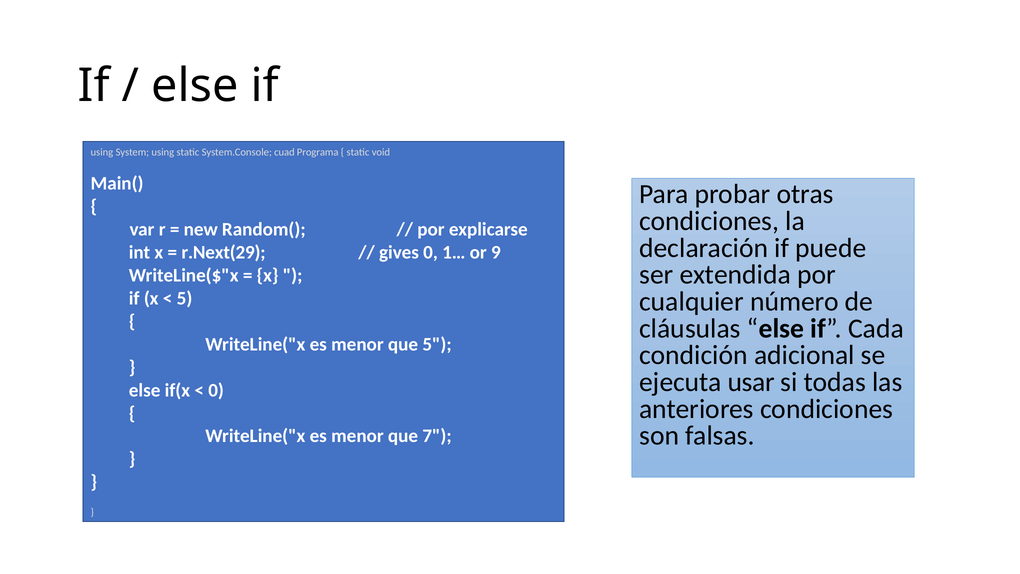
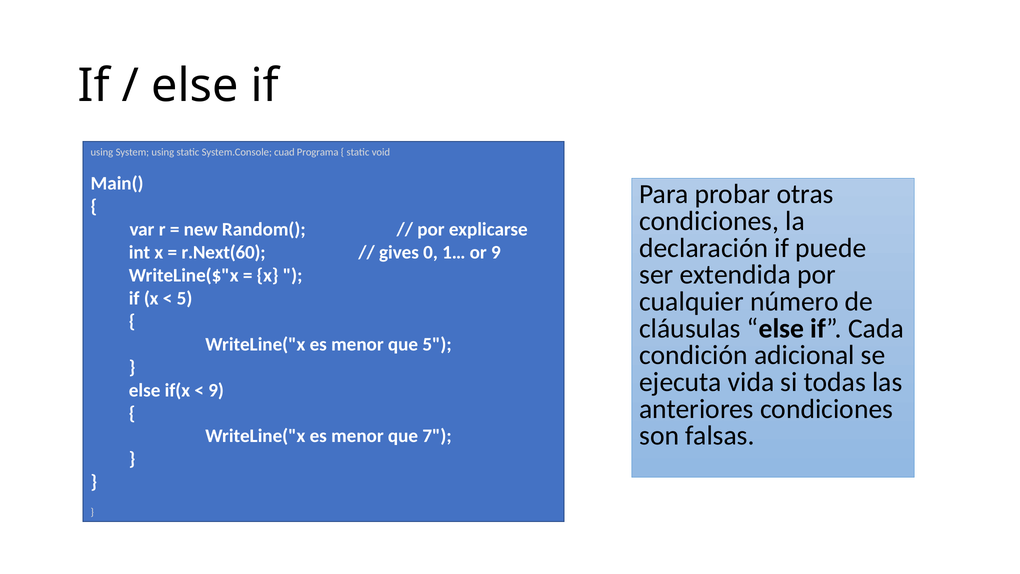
r.Next(29: r.Next(29 -> r.Next(60 (224, 252)
usar: usar -> vida (751, 382)
0: 0 -> 9 (216, 390)
